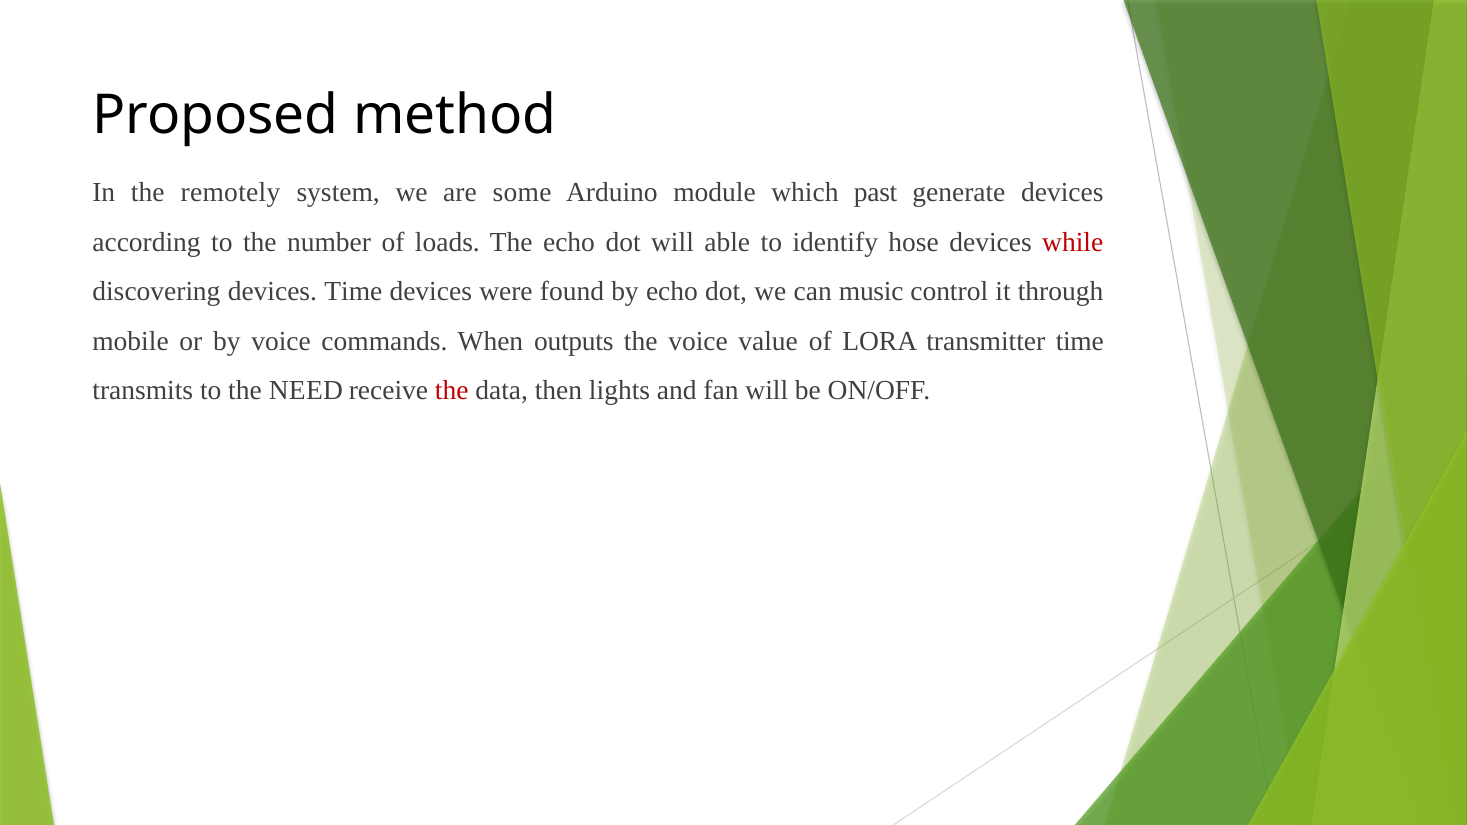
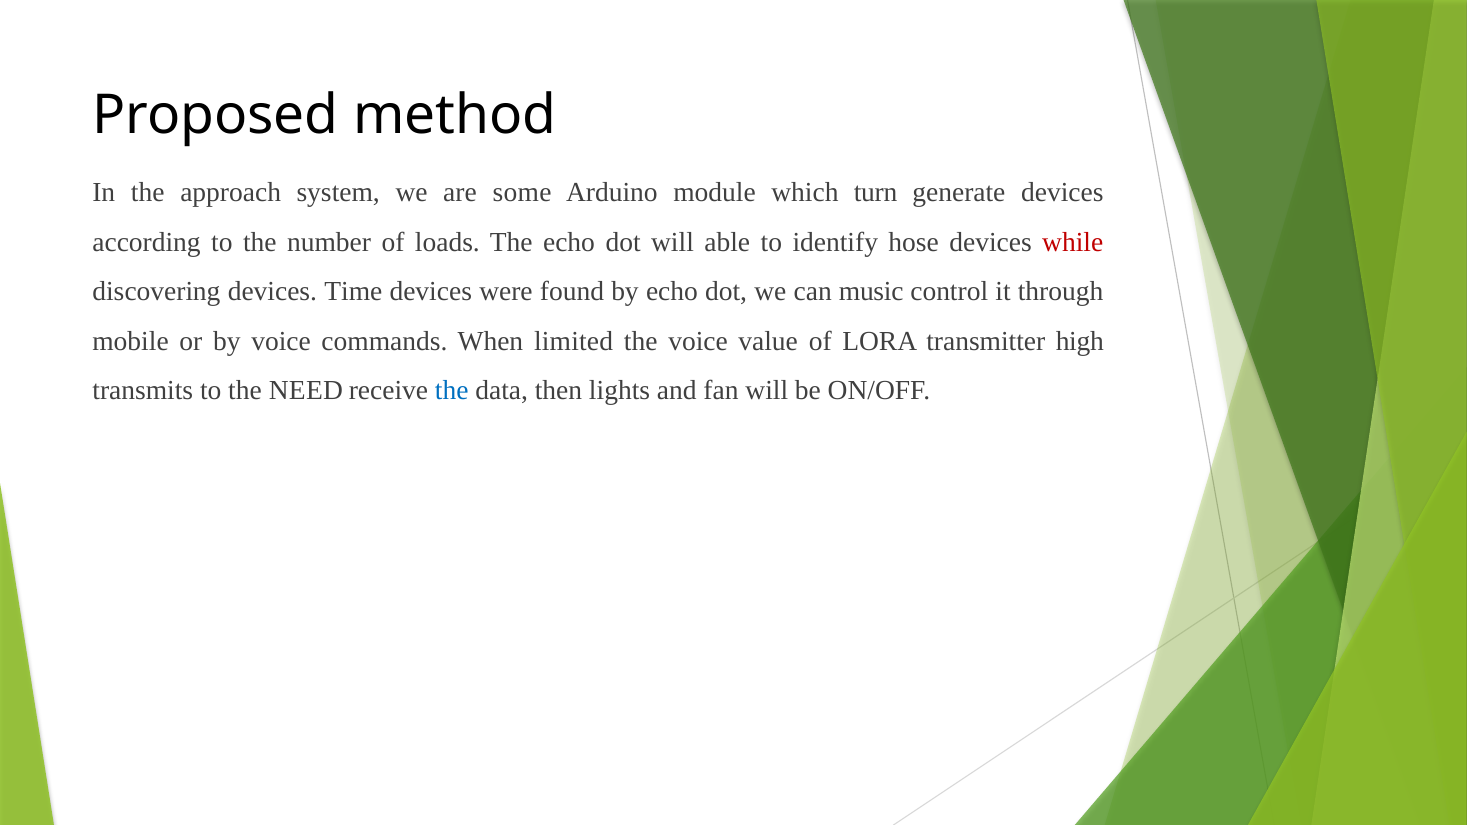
remotely: remotely -> approach (231, 193)
past: past -> turn (876, 193)
outputs: outputs -> limited (574, 341)
transmitter time: time -> high (1080, 341)
the colour: red -> blue (452, 391)
